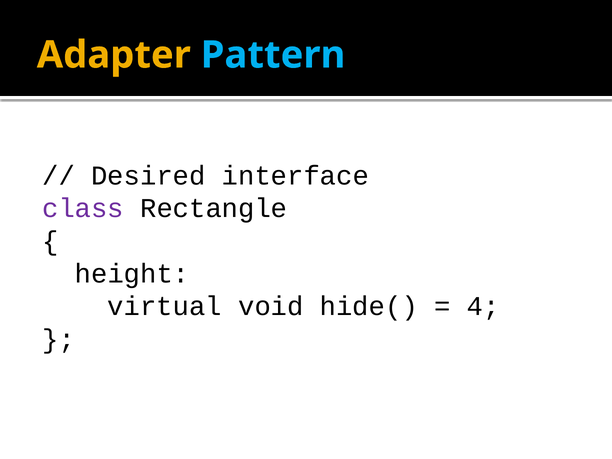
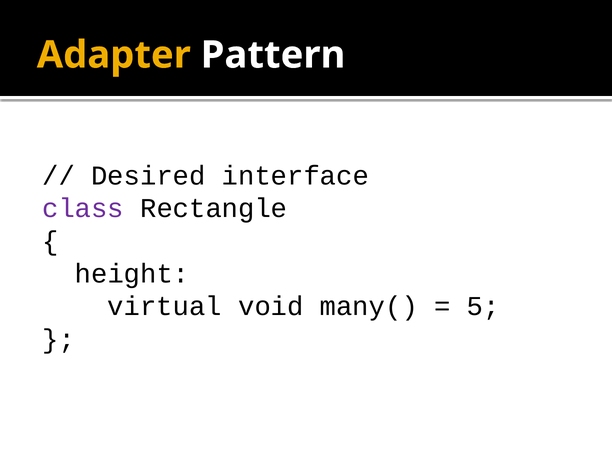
Pattern colour: light blue -> white (273, 55)
hide(: hide( -> many( (369, 306)
4: 4 -> 5 (483, 306)
